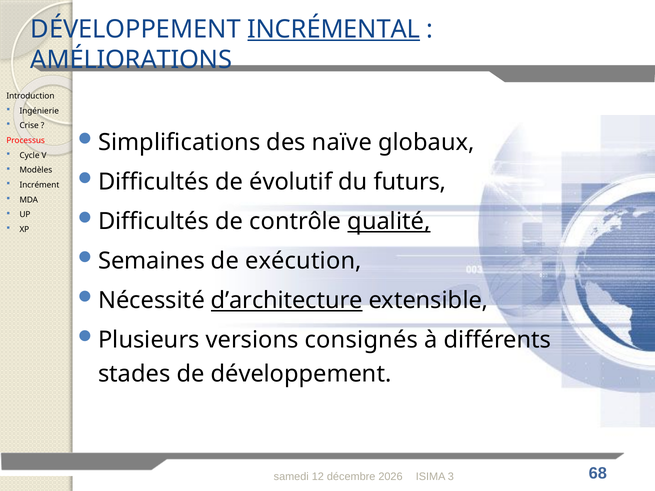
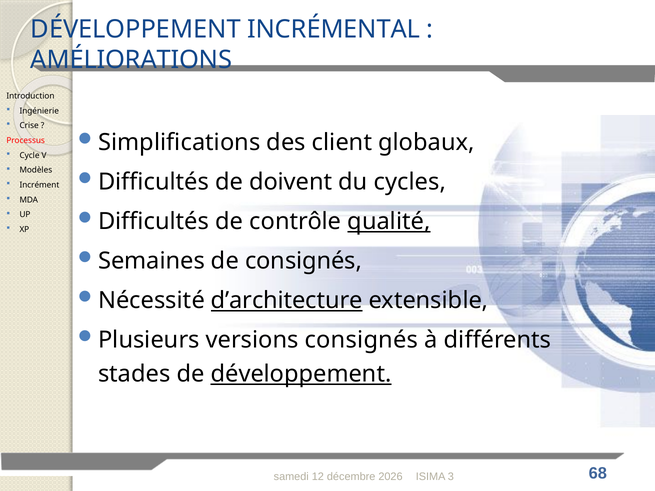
INCRÉMENTAL underline: present -> none (334, 29)
naïve: naïve -> client (342, 143)
évolutif: évolutif -> doivent (291, 182)
futurs: futurs -> cycles (410, 182)
de exécution: exécution -> consignés (304, 261)
développement underline: none -> present (301, 374)
